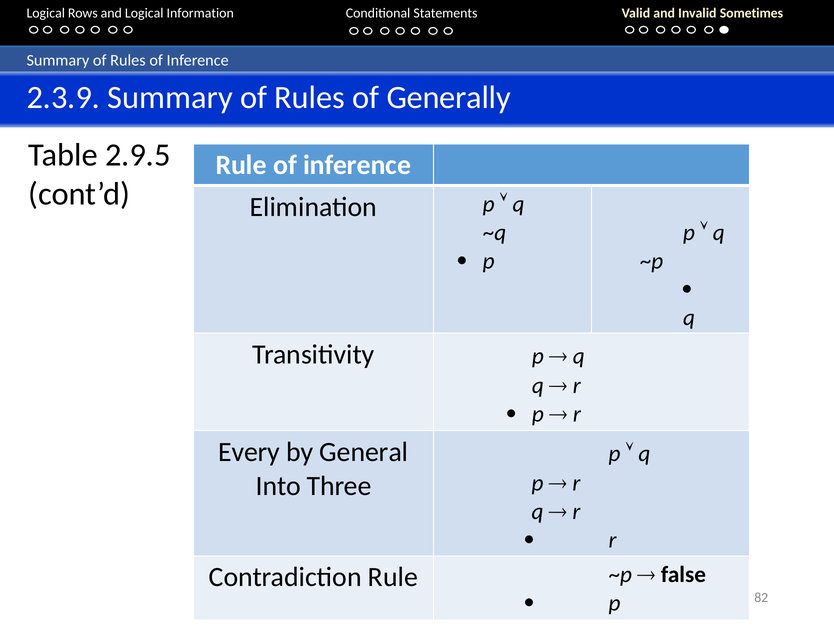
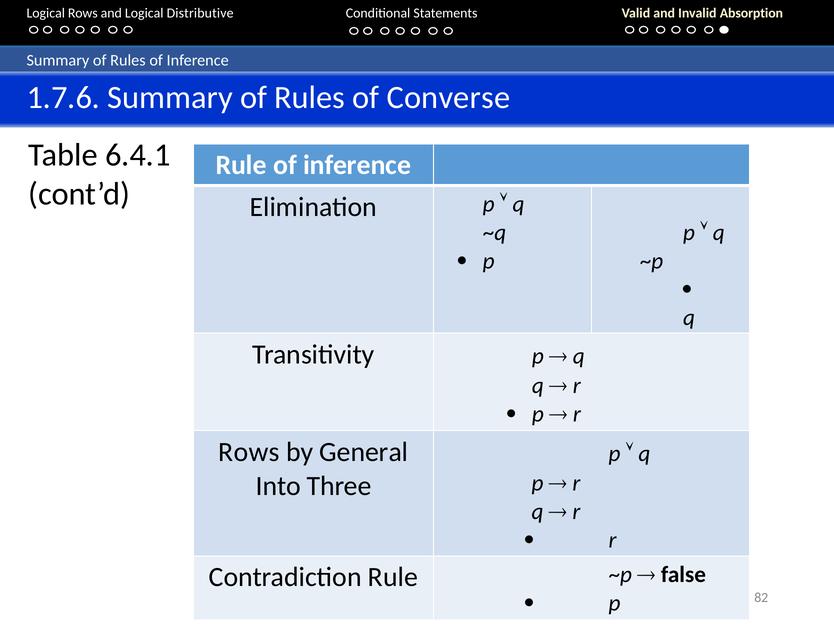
Information: Information -> Distributive (200, 13)
Sometimes: Sometimes -> Absorption (751, 13)
2.3.9: 2.3.9 -> 1.7.6 (63, 97)
Generally: Generally -> Converse (448, 97)
2.9.5: 2.9.5 -> 6.4.1 (138, 155)
Every: Every -> Rows (249, 452)
